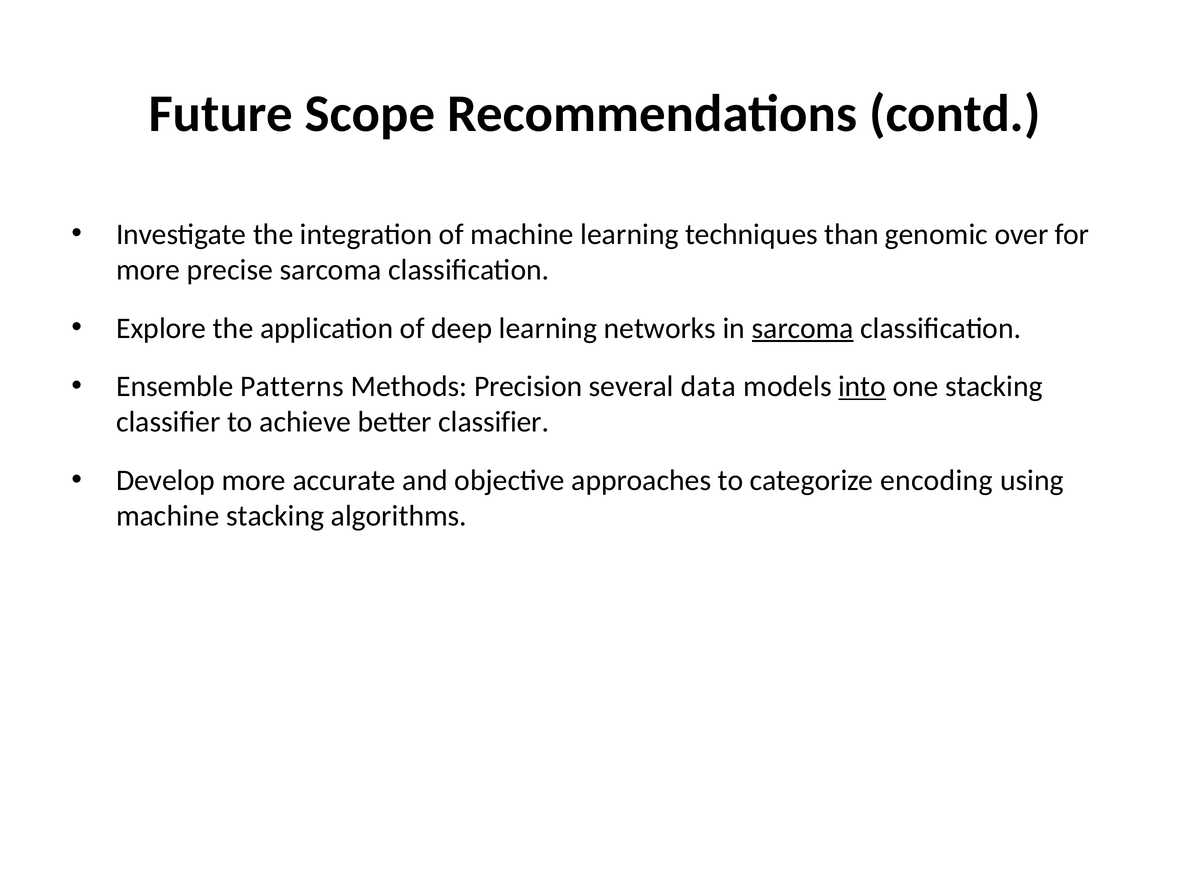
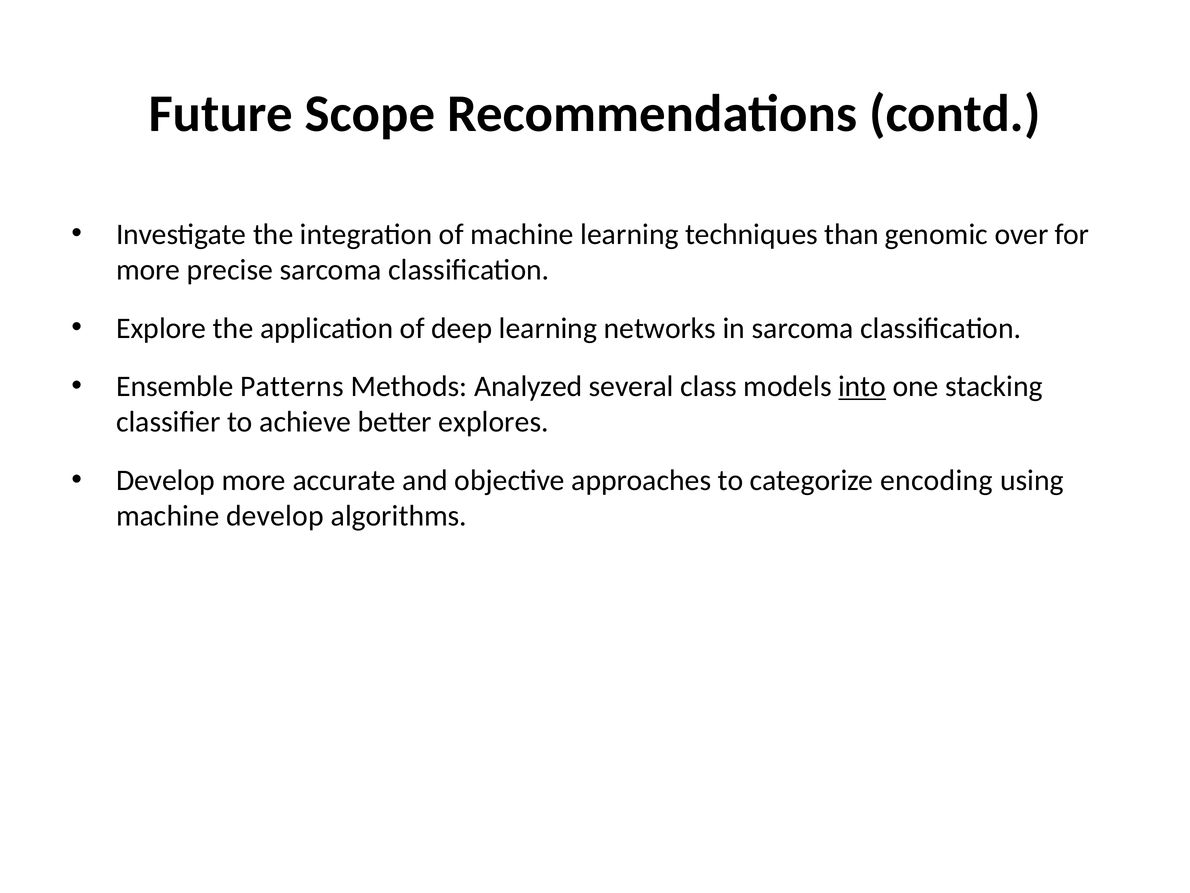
sarcoma underline: present -> none (803, 328)
Precision: Precision -> Analyzed (528, 386)
data: data -> class (709, 386)
better classifier: classifier -> explores (494, 422)
machine stacking: stacking -> develop (275, 516)
